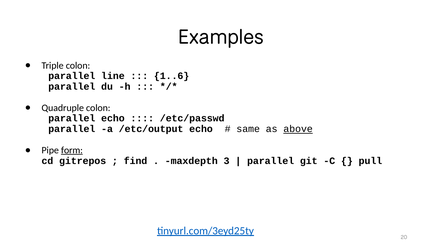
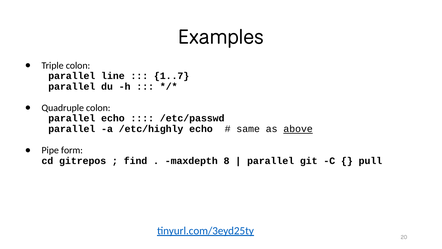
1..6: 1..6 -> 1..7 (172, 76)
/etc/output: /etc/output -> /etc/highly (151, 129)
form underline: present -> none (72, 150)
3: 3 -> 8 (227, 161)
